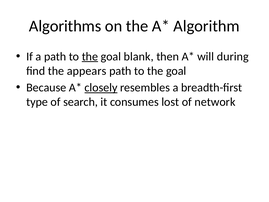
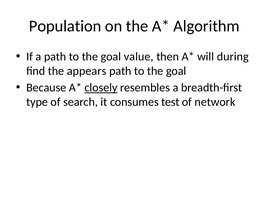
Algorithms: Algorithms -> Population (65, 26)
the underline: present -> none (90, 56)
blank: blank -> value (139, 56)
lost: lost -> test (170, 102)
